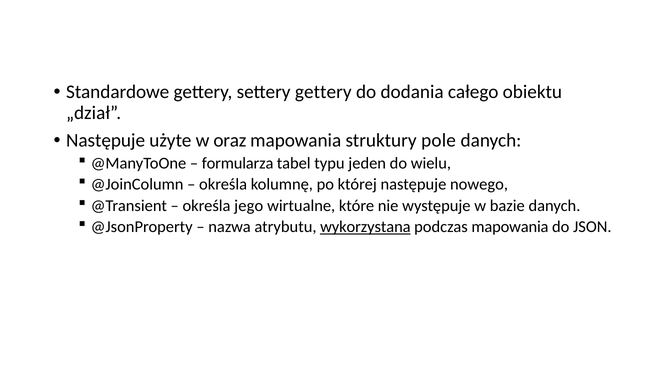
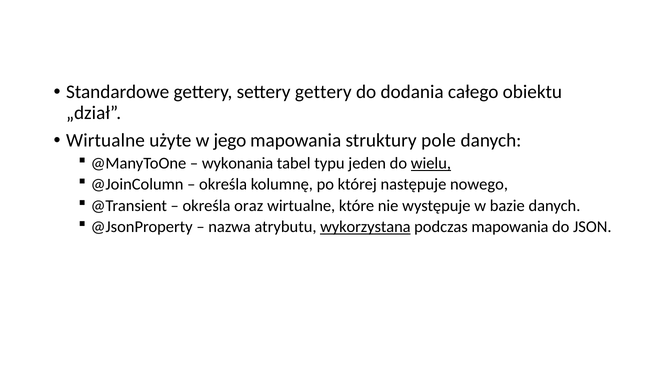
Następuje: Następuje -> Wirtualne (105, 140)
oraz: oraz -> jego (230, 140)
formularza: formularza -> wykonania (238, 163)
wielu underline: none -> present (431, 163)
jego: jego -> oraz (249, 205)
